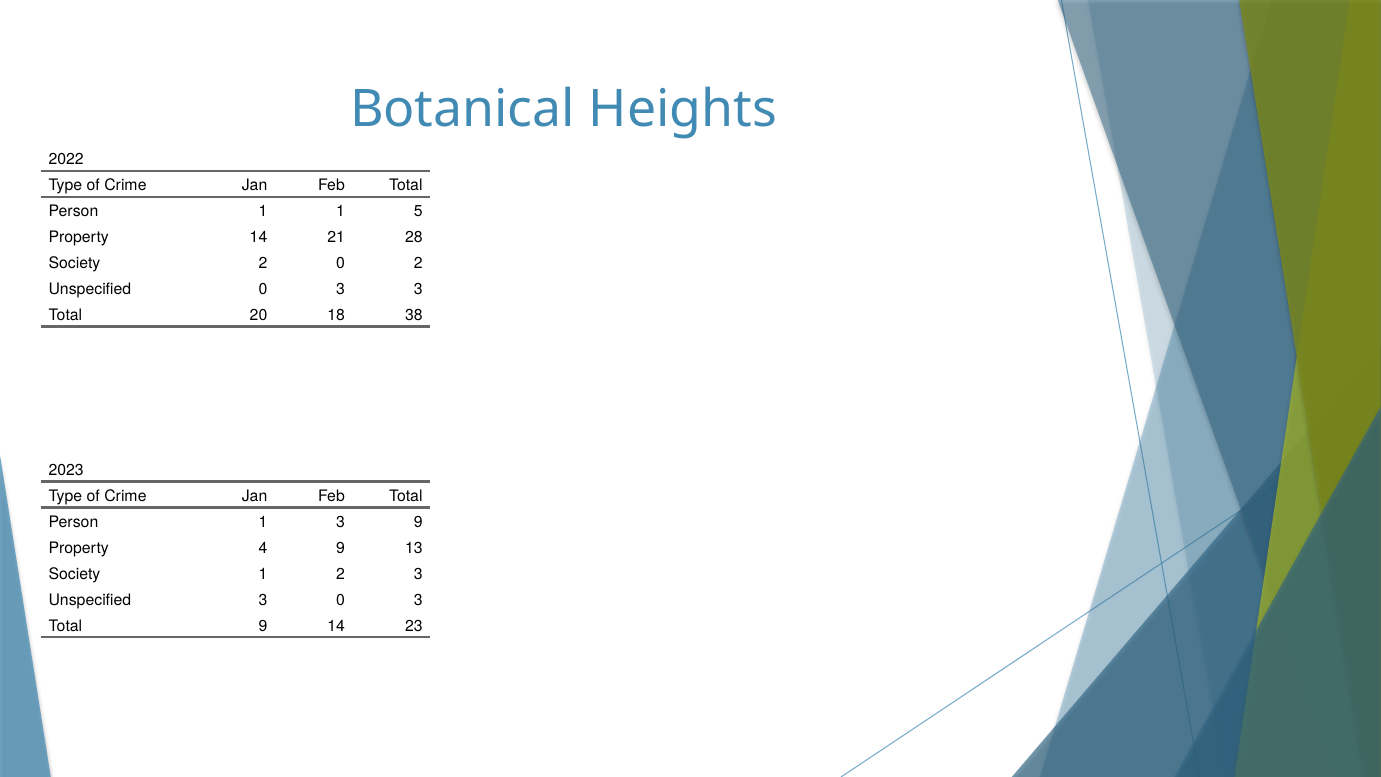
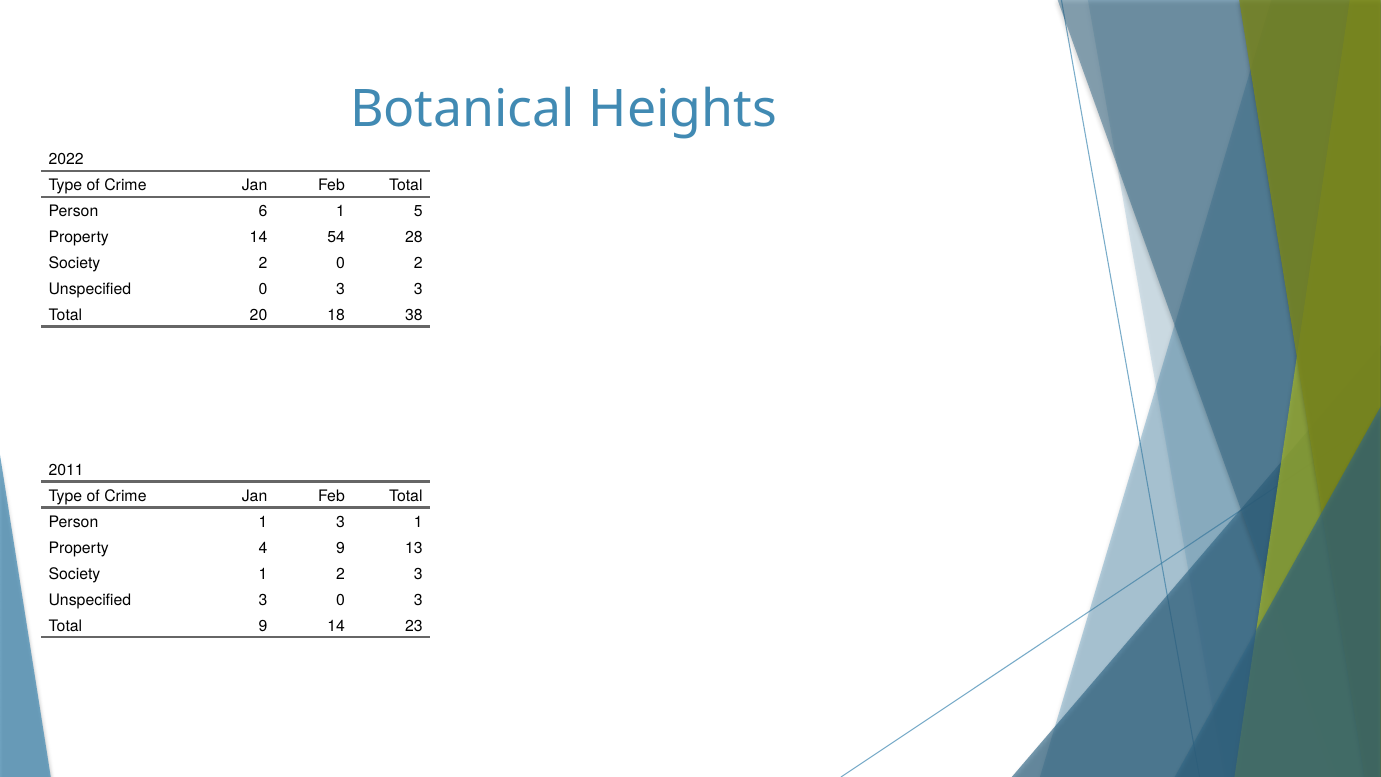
1: 1 -> 6 (263, 211)
21: 21 -> 54 (336, 237)
2023: 2023 -> 2011 (66, 470)
3 9: 9 -> 1 (418, 522)
